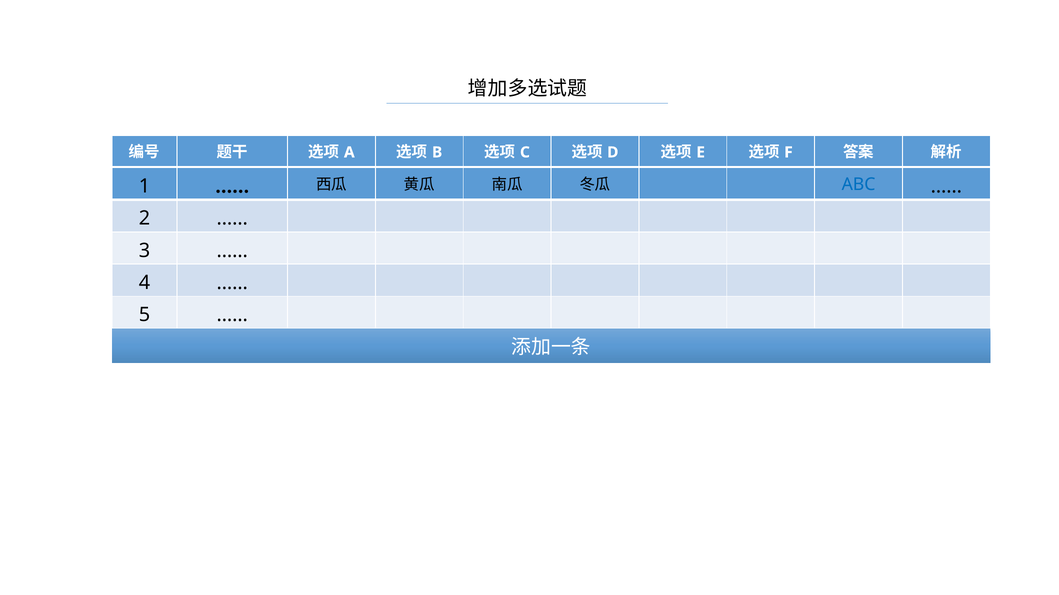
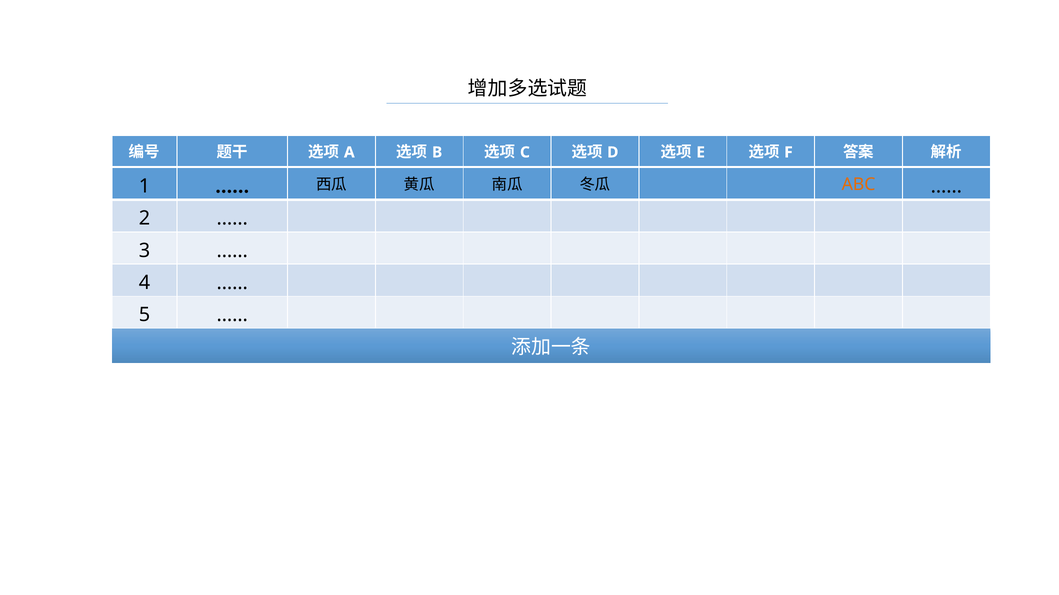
ABC colour: blue -> orange (859, 185)
